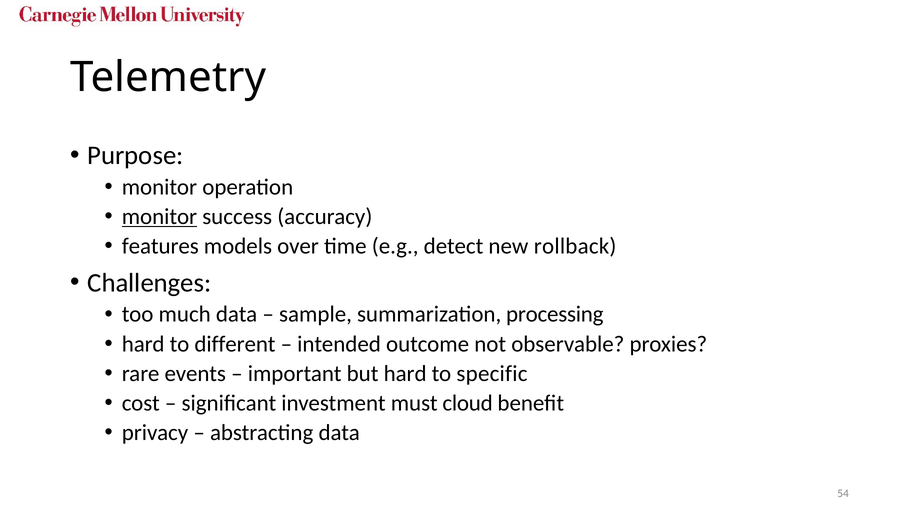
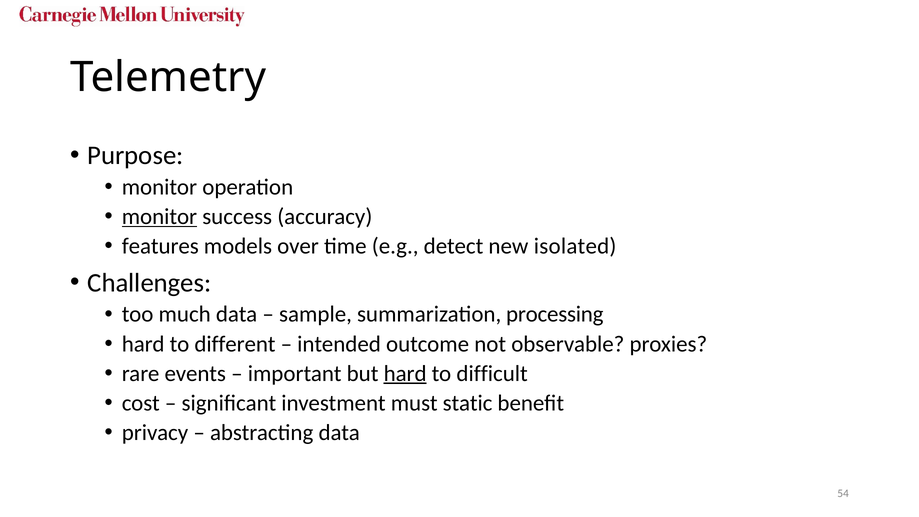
rollback: rollback -> isolated (575, 246)
hard underline: none -> present (405, 373)
specific: specific -> difficult (492, 373)
cloud: cloud -> static (468, 403)
